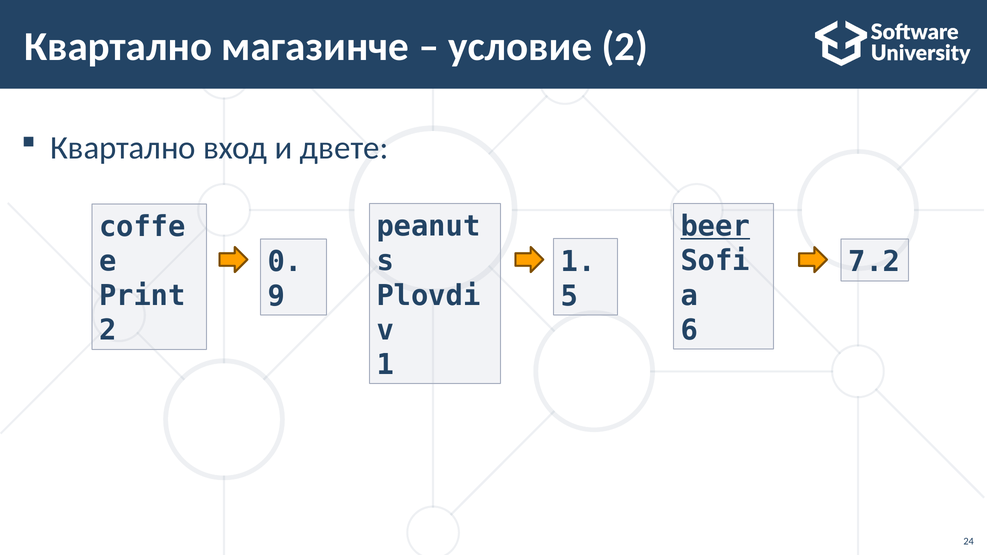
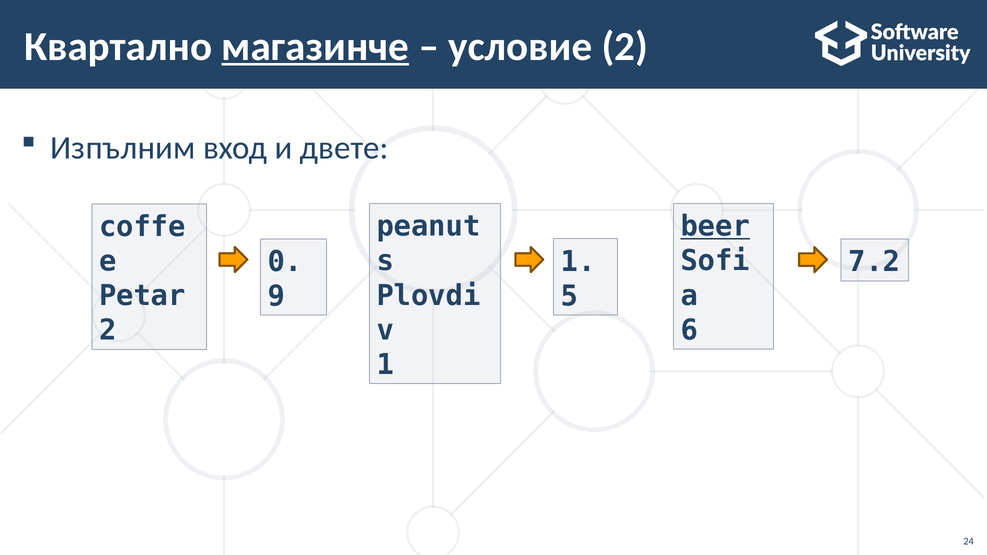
магазинче underline: none -> present (315, 47)
Квартално: Квартално -> Изпълним (123, 148)
Print: Print -> Petar (142, 296)
